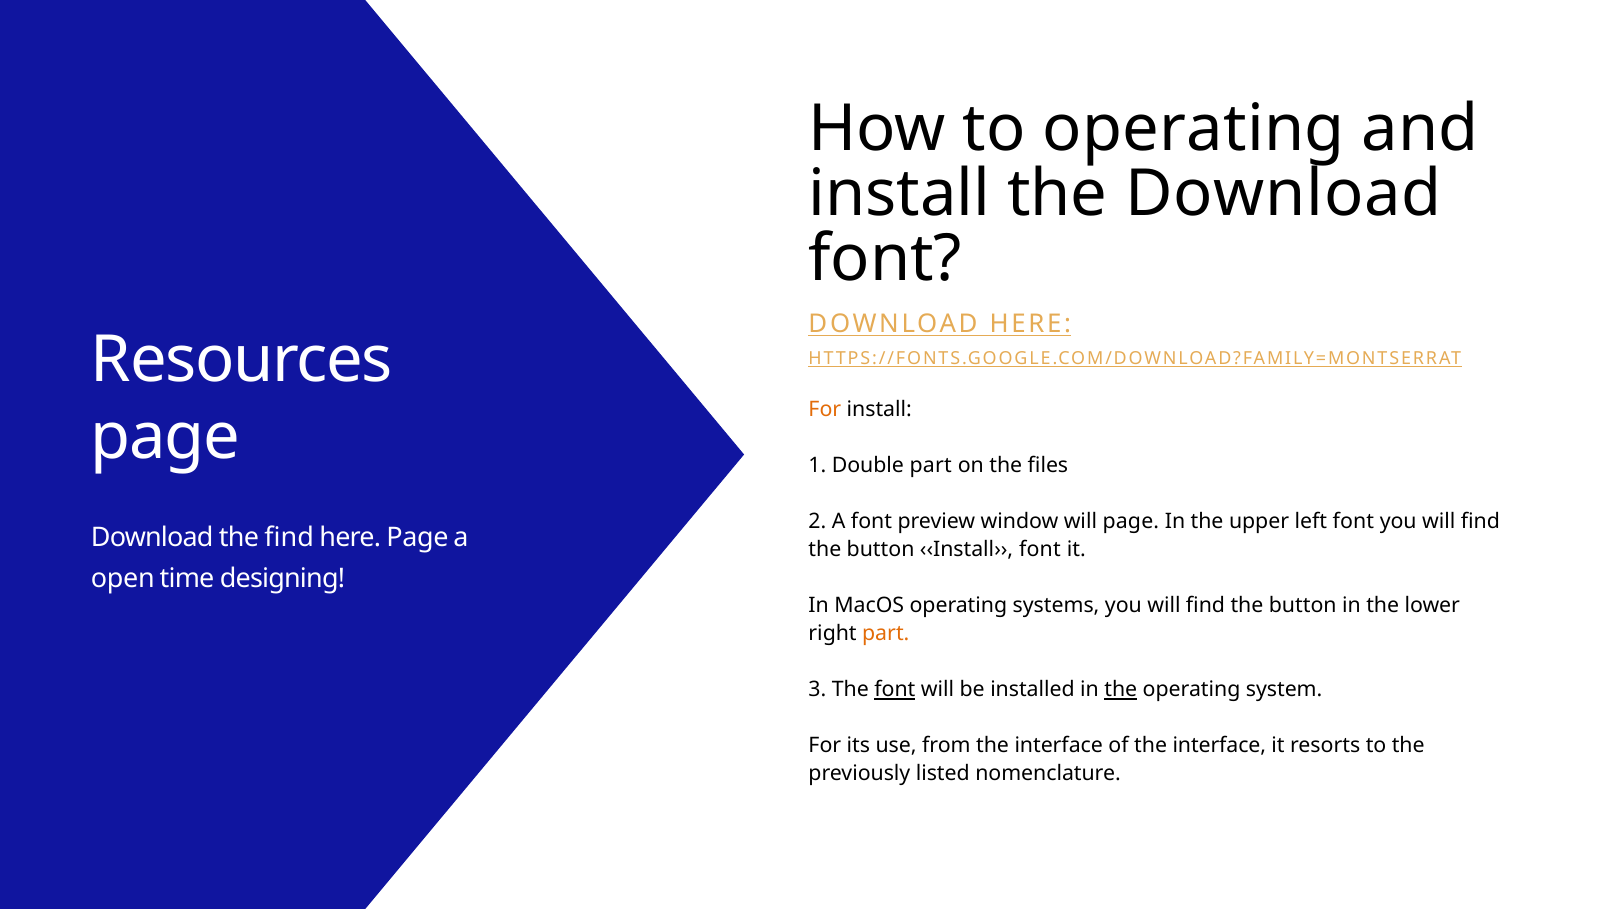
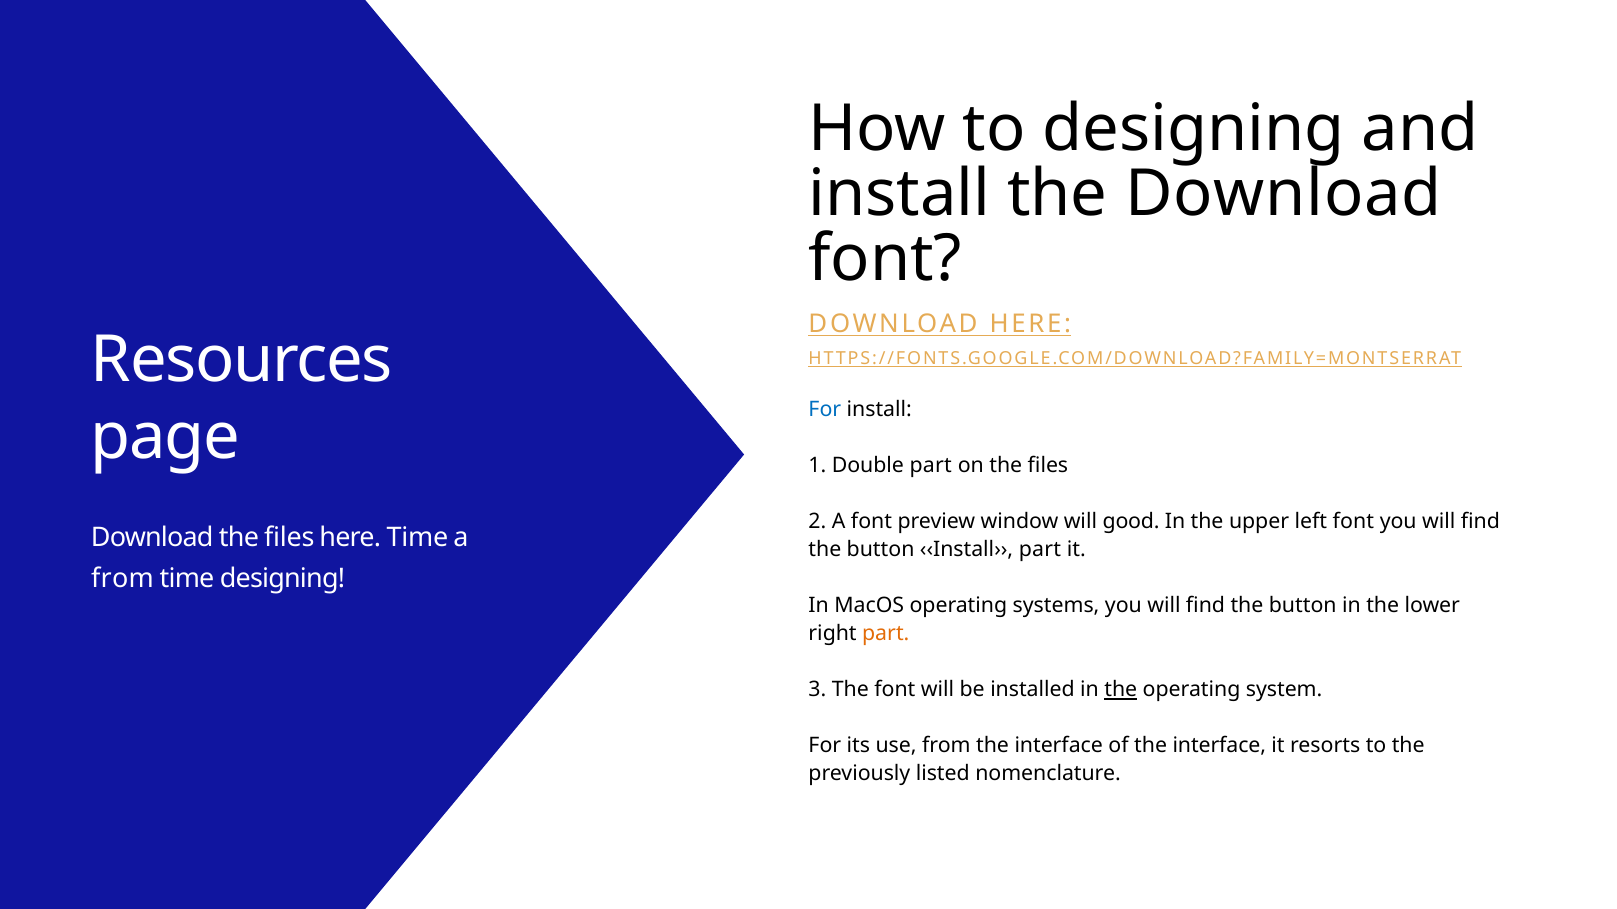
to operating: operating -> designing (1194, 129)
For colour: orange -> blue (825, 409)
will page: page -> good (1131, 522)
Download the find: find -> files (289, 538)
here Page: Page -> Time (417, 538)
‹‹Install›› font: font -> part (1040, 550)
open: open -> from (122, 579)
font underline: present -> none (895, 690)
